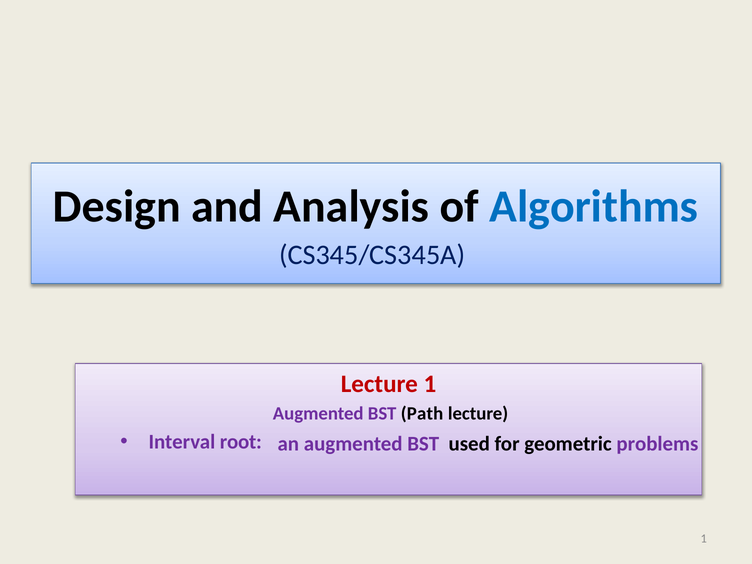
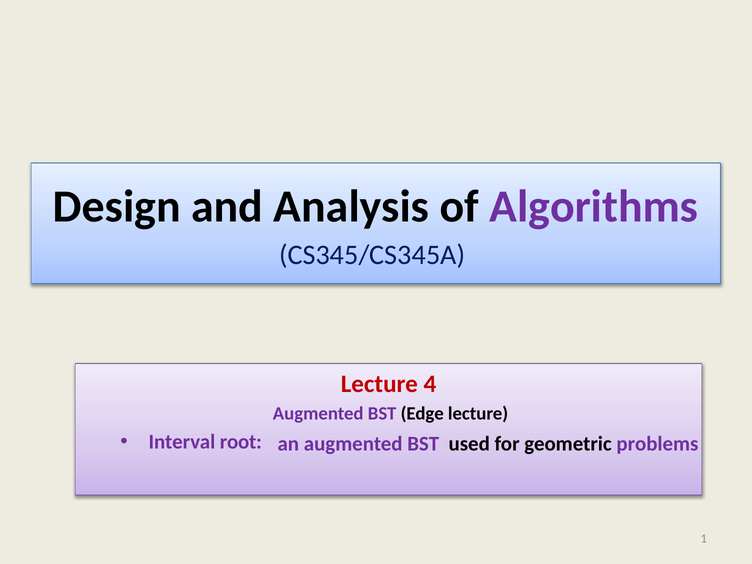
Algorithms colour: blue -> purple (594, 206)
Lecture 1: 1 -> 4 (430, 384)
Path: Path -> Edge (422, 414)
